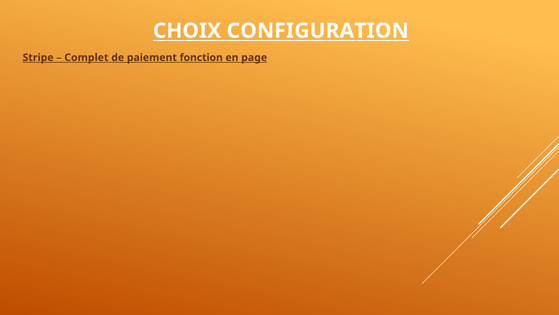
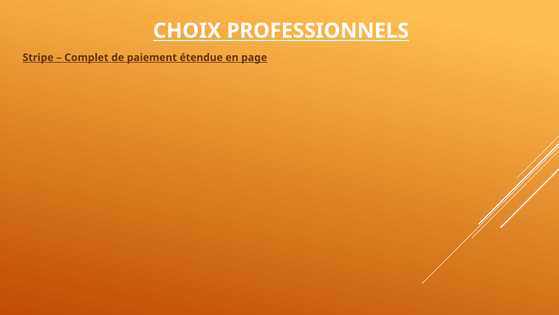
CONFIGURATION: CONFIGURATION -> PROFESSIONNELS (318, 31)
fonction: fonction -> étendue (201, 57)
